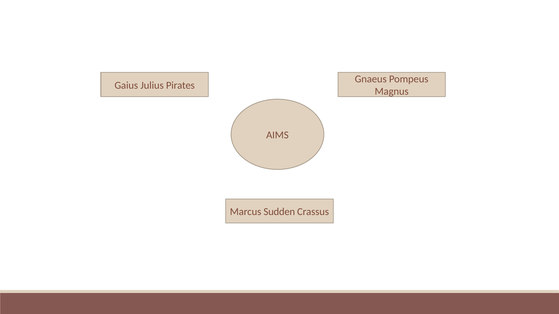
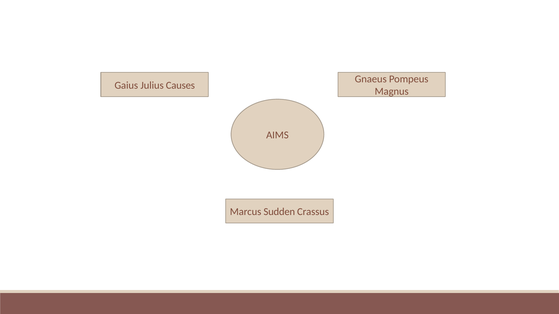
Pirates: Pirates -> Causes (180, 85)
